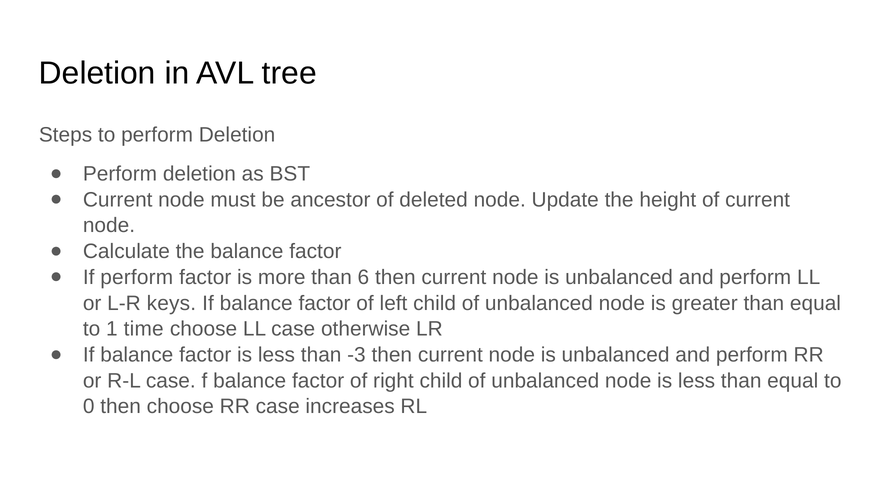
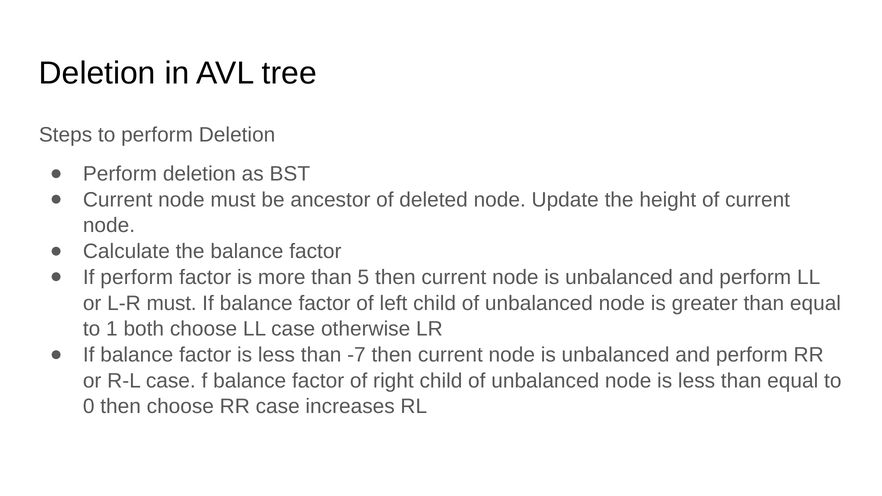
6: 6 -> 5 (363, 277)
L-R keys: keys -> must (172, 303)
time: time -> both (144, 329)
-3: -3 -> -7 (356, 355)
